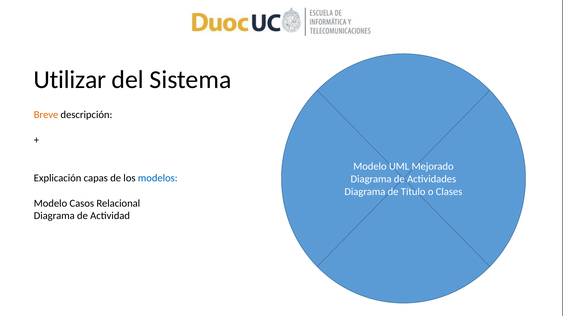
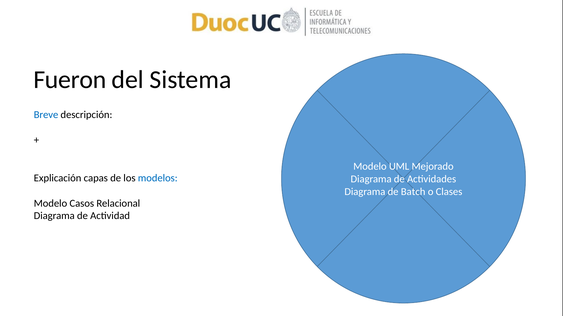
Utilizar: Utilizar -> Fueron (70, 80)
Breve colour: orange -> blue (46, 115)
Título: Título -> Batch (413, 192)
